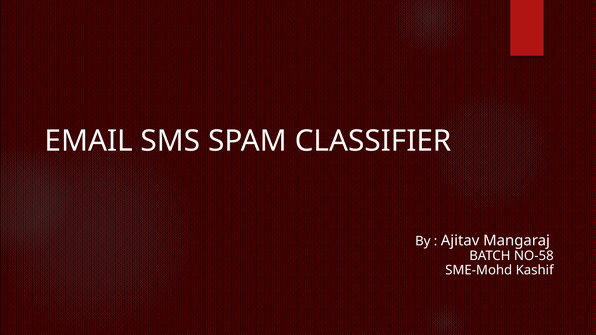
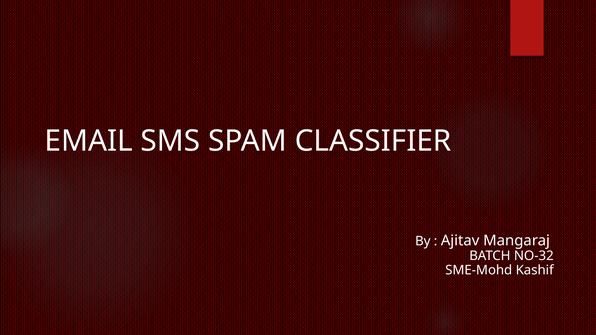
NO-58: NO-58 -> NO-32 (534, 256)
